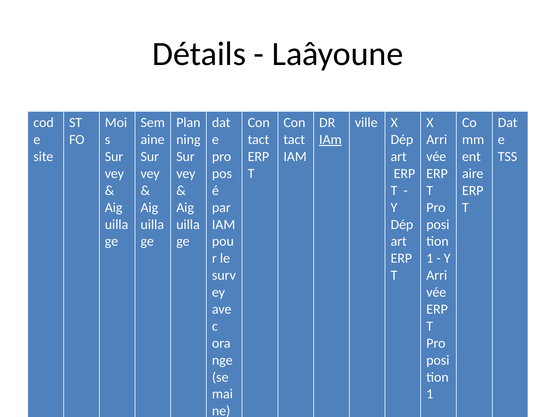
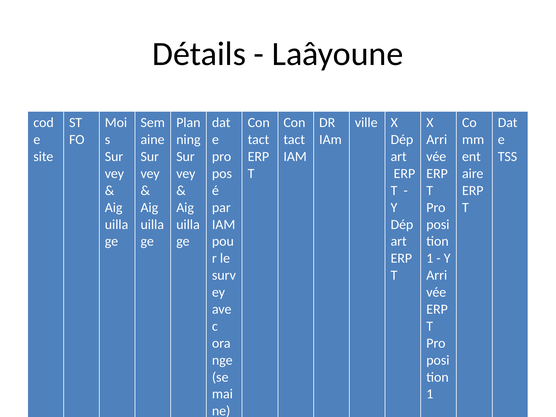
IAm underline: present -> none (330, 140)
